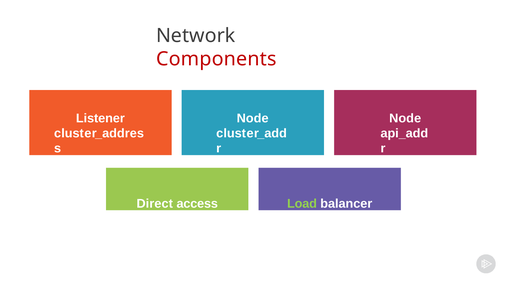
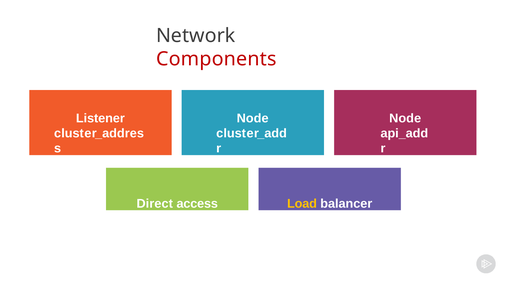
Load colour: light green -> yellow (302, 204)
